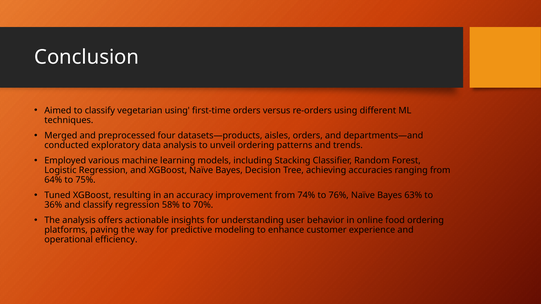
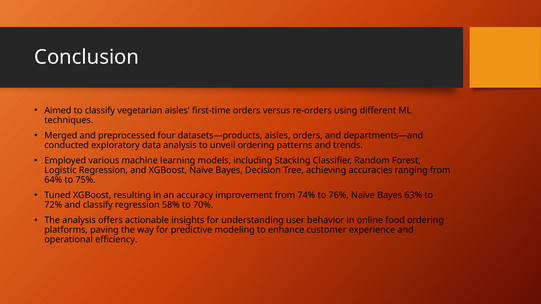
vegetarian using: using -> aisles (177, 111)
36%: 36% -> 72% (53, 205)
